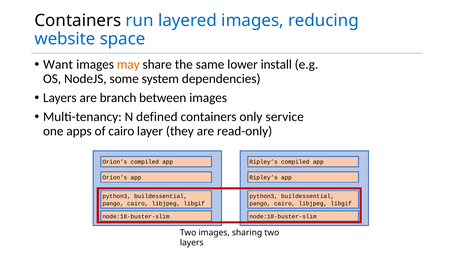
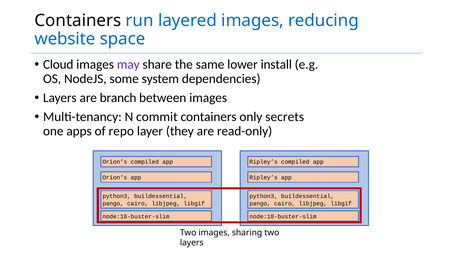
Want: Want -> Cloud (58, 64)
may colour: orange -> purple (128, 64)
defined: defined -> commit (157, 117)
service: service -> secrets (285, 117)
of cairo: cairo -> repo (121, 131)
